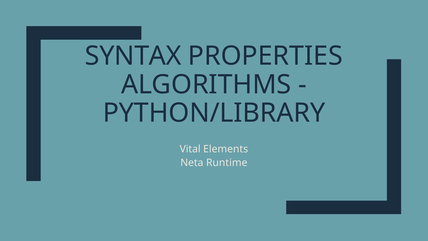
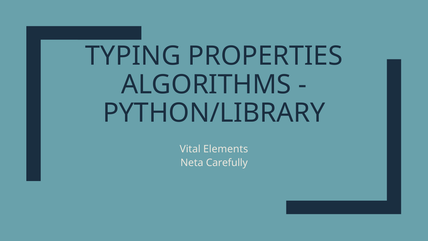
SYNTAX: SYNTAX -> TYPING (133, 56)
Runtime: Runtime -> Carefully (227, 163)
